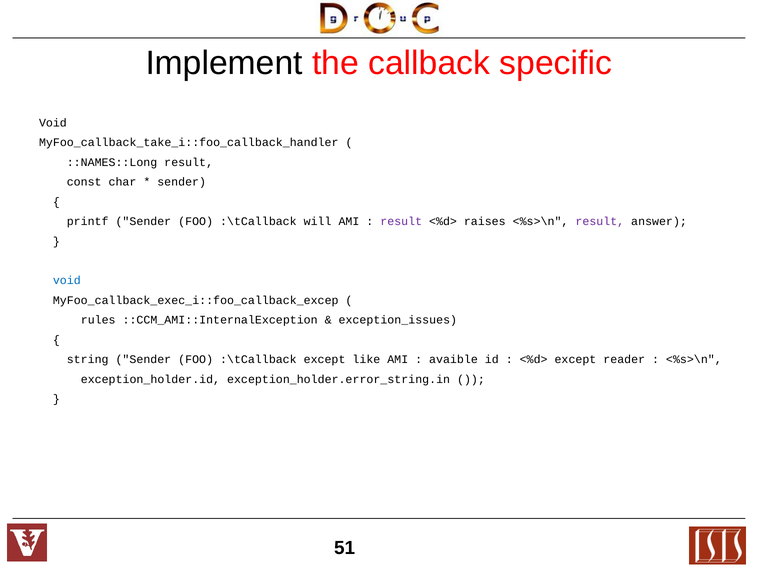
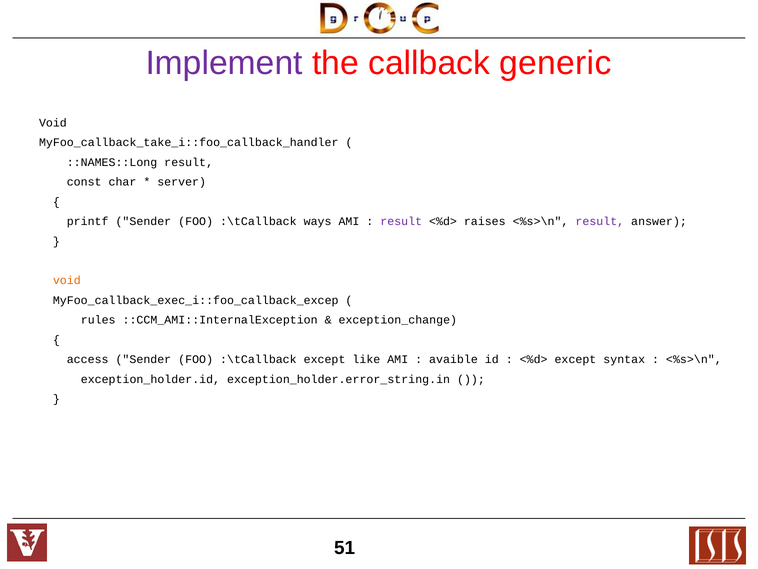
Implement colour: black -> purple (224, 63)
specific: specific -> generic (556, 63)
sender: sender -> server (182, 182)
will: will -> ways (318, 221)
void colour: blue -> orange (67, 280)
exception_issues: exception_issues -> exception_change (398, 320)
string: string -> access (88, 359)
reader: reader -> syntax (624, 359)
